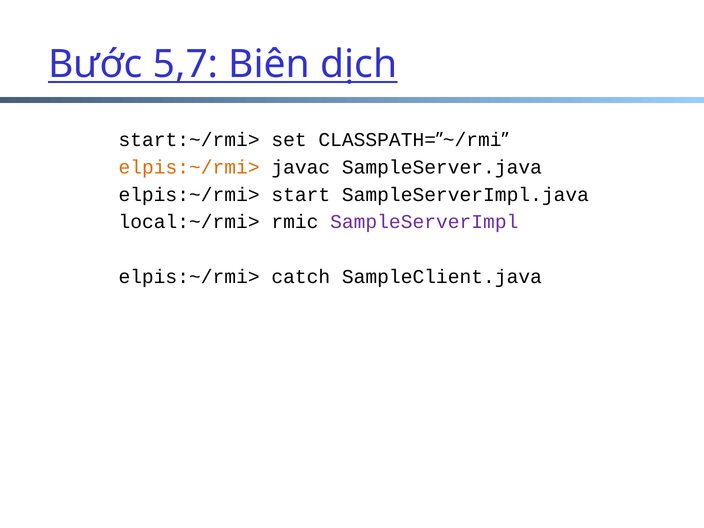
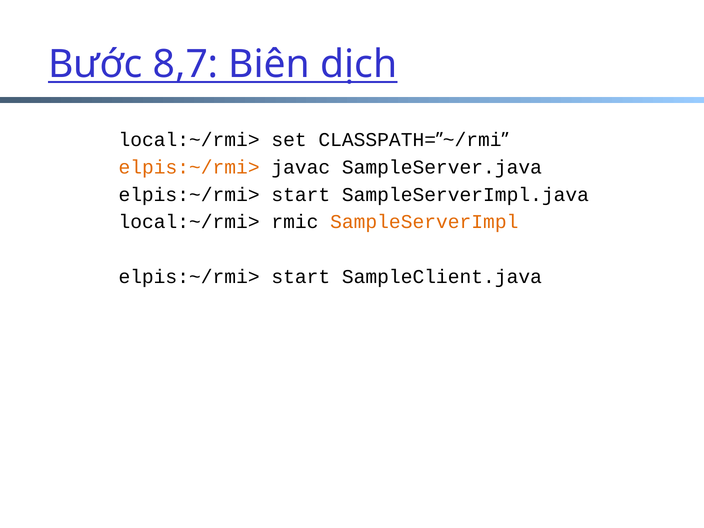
5,7: 5,7 -> 8,7 (186, 64)
start:~/rmi>: start:~/rmi> -> local:~/rmi> (189, 140)
SampleServerImpl colour: purple -> orange (424, 222)
catch: catch -> start (301, 277)
